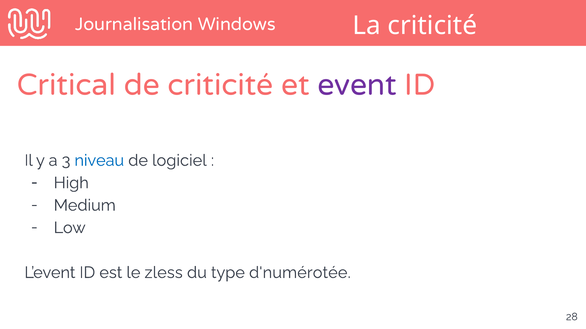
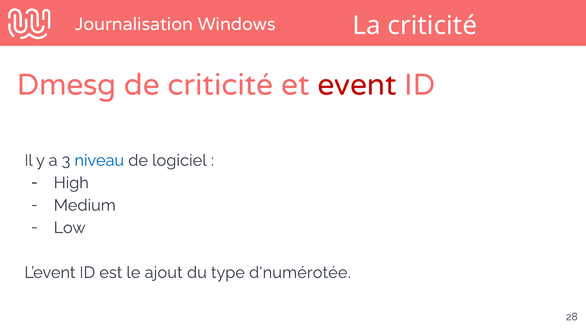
Critical: Critical -> Dmesg (66, 85)
event colour: purple -> red (357, 85)
zless: zless -> ajout (164, 273)
